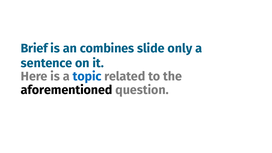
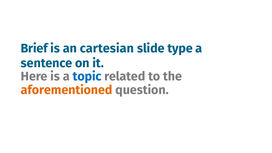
combines: combines -> cartesian (107, 48)
only: only -> type (180, 48)
aforementioned colour: black -> orange (67, 90)
